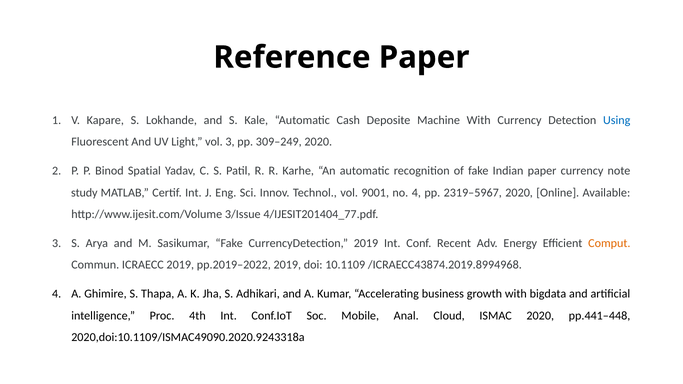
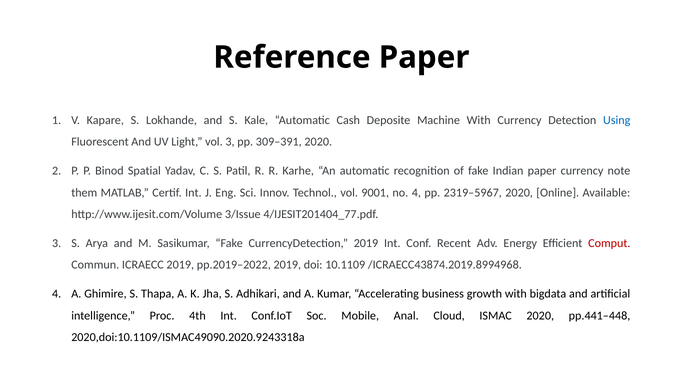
309–249: 309–249 -> 309–391 (279, 142)
study: study -> them (84, 193)
Comput colour: orange -> red (609, 243)
